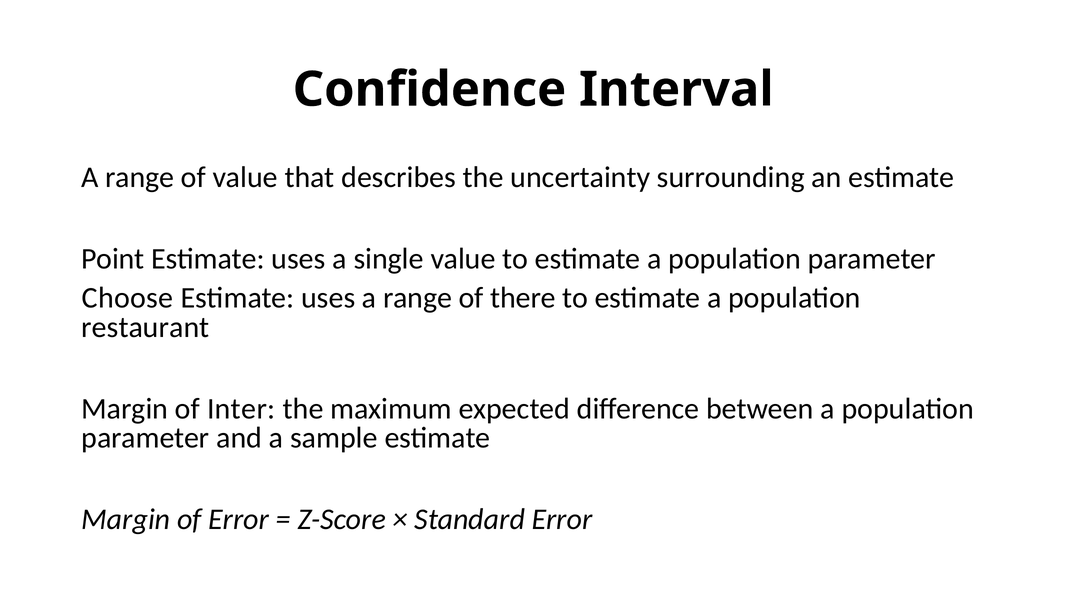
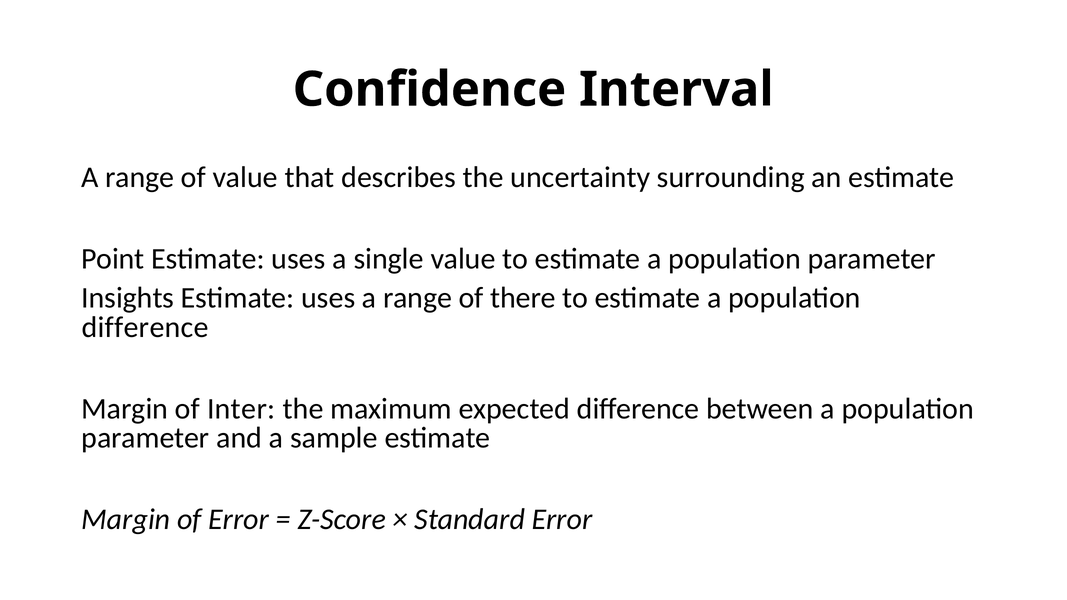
Choose: Choose -> Insights (128, 298)
restaurant: restaurant -> difference (145, 327)
